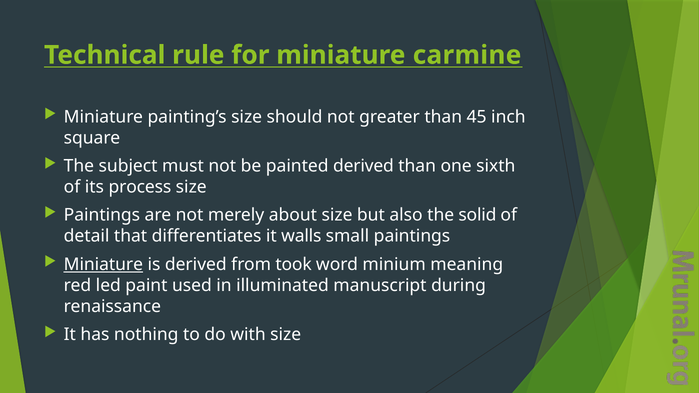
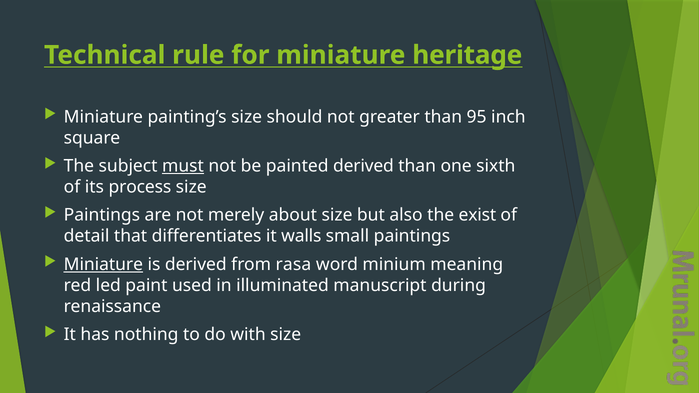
carmine: carmine -> heritage (467, 55)
45: 45 -> 95 (477, 117)
must underline: none -> present (183, 166)
solid: solid -> exist (477, 215)
took: took -> rasa (293, 265)
